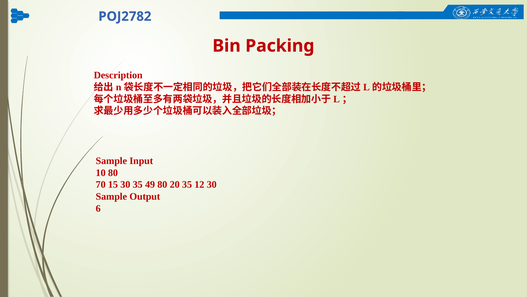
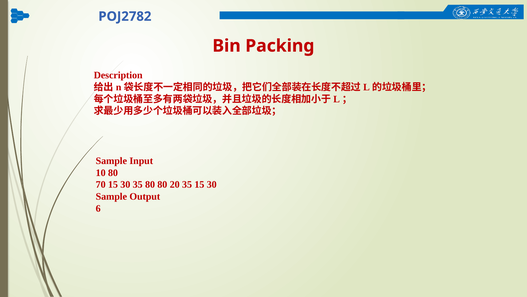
35 49: 49 -> 80 (150, 184)
35 12: 12 -> 15 (199, 184)
